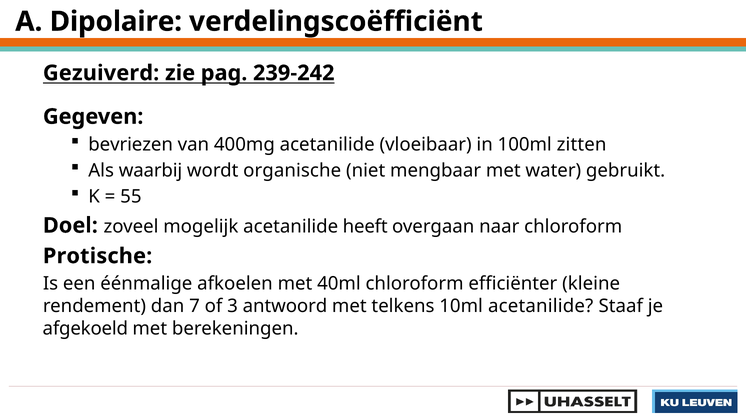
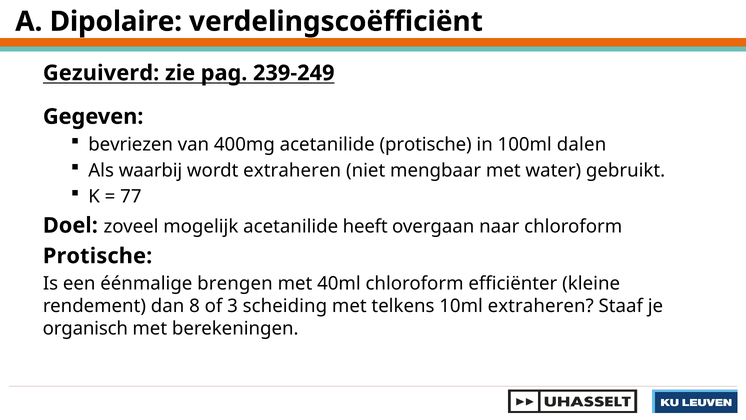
239-242: 239-242 -> 239-249 (294, 73)
acetanilide vloeibaar: vloeibaar -> protische (426, 144)
zitten: zitten -> dalen (582, 144)
wordt organische: organische -> extraheren (292, 170)
55: 55 -> 77 (131, 196)
afkoelen: afkoelen -> brengen (235, 284)
7: 7 -> 8 (194, 306)
antwoord: antwoord -> scheiding (285, 306)
10ml acetanilide: acetanilide -> extraheren (541, 306)
afgekoeld: afgekoeld -> organisch (85, 328)
